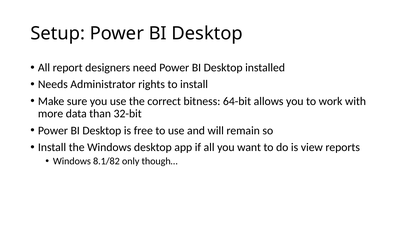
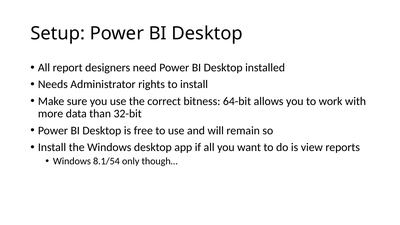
8.1/82: 8.1/82 -> 8.1/54 (106, 161)
